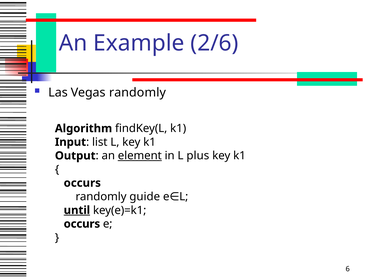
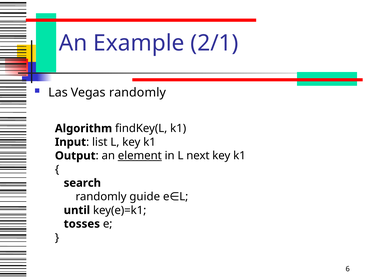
2/6: 2/6 -> 2/1 (215, 43)
plus: plus -> next (198, 156)
occurs: occurs -> search (82, 183)
until underline: present -> none (77, 210)
occurs: occurs -> tosses (82, 224)
